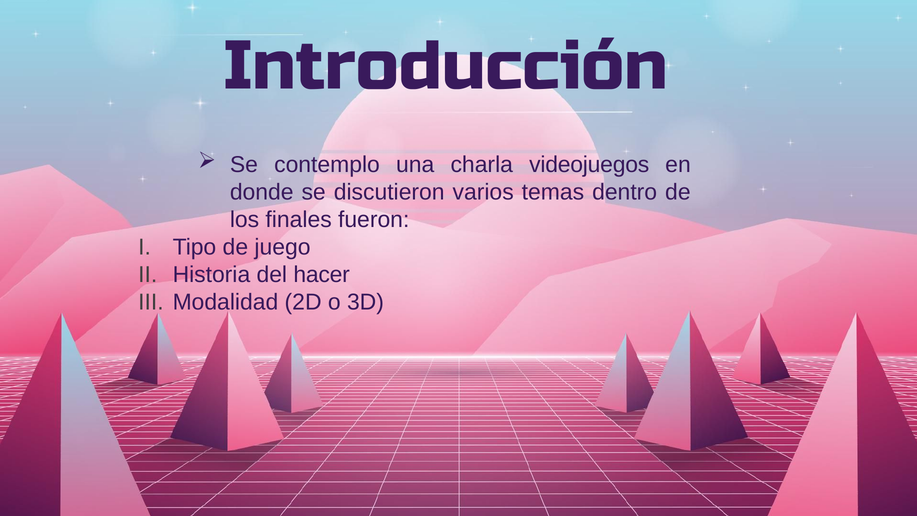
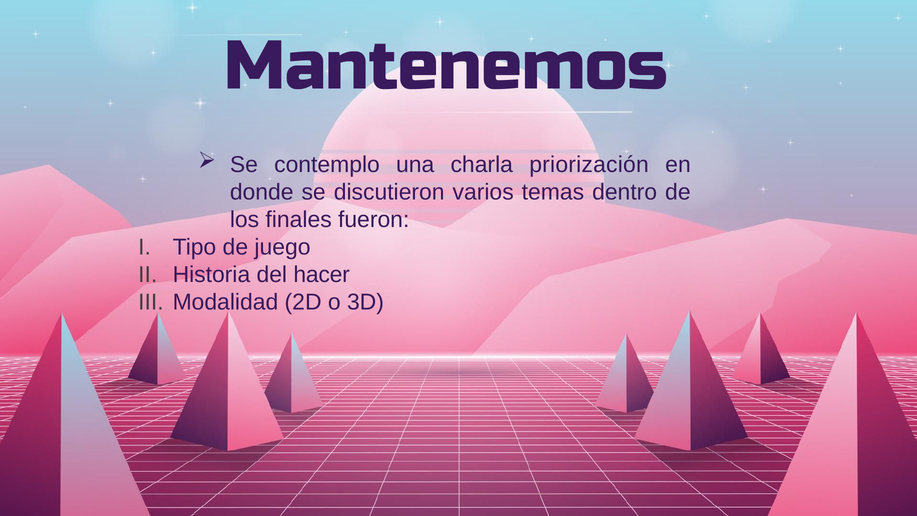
Introducción: Introducción -> Mantenemos (446, 66)
videojuegos: videojuegos -> priorización (589, 165)
